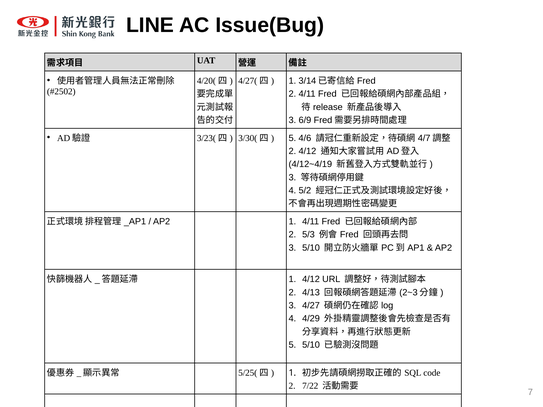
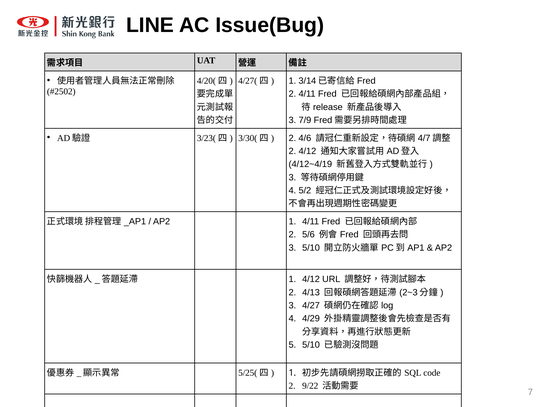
6/9: 6/9 -> 7/9 (305, 120)
5: 5 -> 2 (292, 138)
5/3: 5/3 -> 5/6 (308, 235)
7/22: 7/22 -> 9/22 (310, 386)
